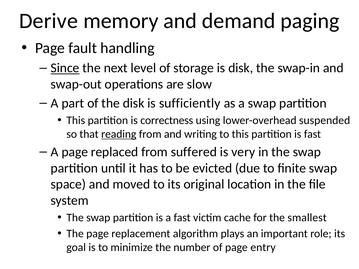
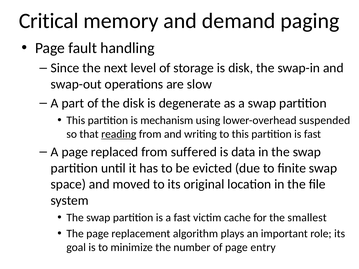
Derive: Derive -> Critical (49, 21)
Since underline: present -> none (65, 68)
sufficiently: sufficiently -> degenerate (190, 103)
correctness: correctness -> mechanism (167, 120)
very: very -> data (243, 152)
